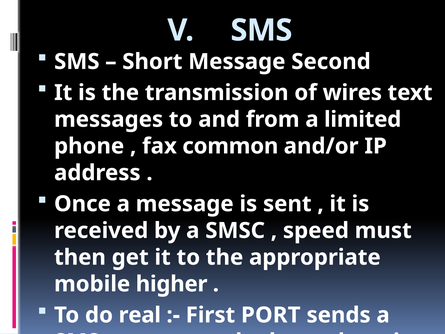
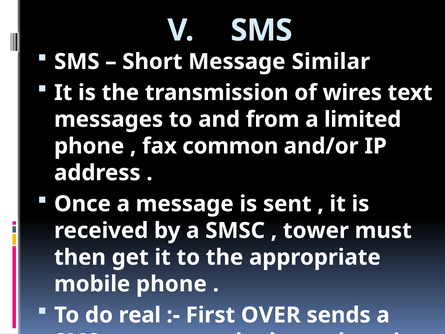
Second: Second -> Similar (331, 62)
speed: speed -> tower (316, 230)
mobile higher: higher -> phone (171, 284)
PORT: PORT -> OVER (271, 315)
